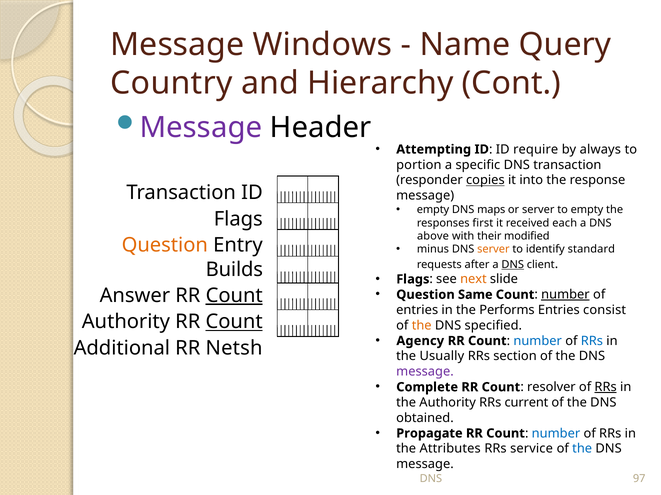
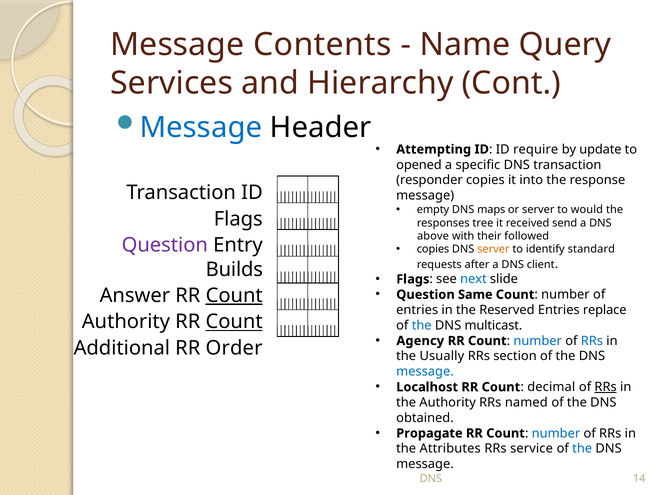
Windows: Windows -> Contents (322, 45)
Country: Country -> Services (172, 83)
Message colour: purple -> blue (201, 128)
always: always -> update (600, 150)
portion: portion -> opened (419, 165)
copies underline: present -> none (485, 180)
to empty: empty -> would (587, 210)
first: first -> tree (483, 223)
each: each -> send (565, 223)
modified: modified -> followed (527, 237)
Question colour: orange -> purple (165, 246)
minus: minus -> copies (433, 250)
DNS underline: present -> none (513, 265)
next colour: orange -> blue (473, 280)
number underline: present -> none (565, 295)
Performs: Performs -> Reserved (507, 310)
consist: consist -> replace (605, 310)
the colour: orange -> blue (422, 326)
specified: specified -> multicast (493, 326)
Netsh: Netsh -> Order (234, 349)
message colour: purple -> blue (425, 372)
Complete: Complete -> Localhost (427, 388)
resolver: resolver -> decimal (551, 388)
current: current -> named (526, 403)
97: 97 -> 14 (639, 479)
